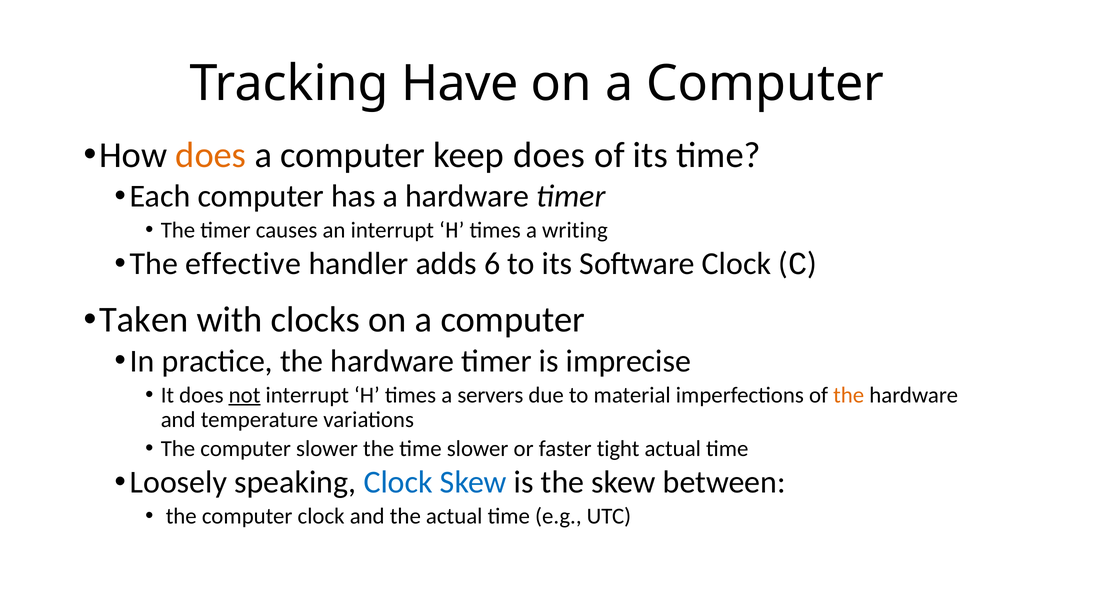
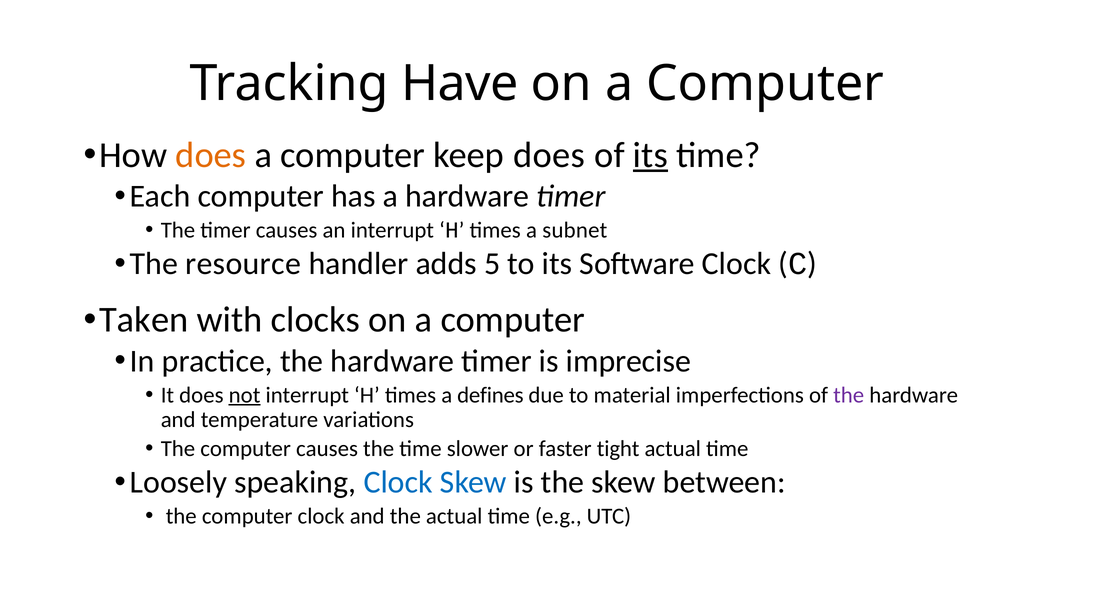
its underline: none -> present (650, 155)
writing: writing -> subnet (575, 230)
effective: effective -> resource (243, 264)
6: 6 -> 5 (492, 264)
servers: servers -> defines (490, 395)
the colour: orange -> purple (849, 395)
computer slower: slower -> causes (327, 449)
